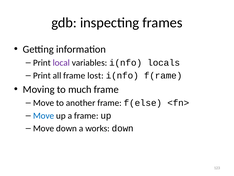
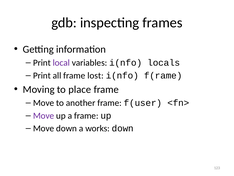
much: much -> place (80, 89)
f(else: f(else -> f(user (143, 103)
Move colour: blue -> purple (44, 115)
